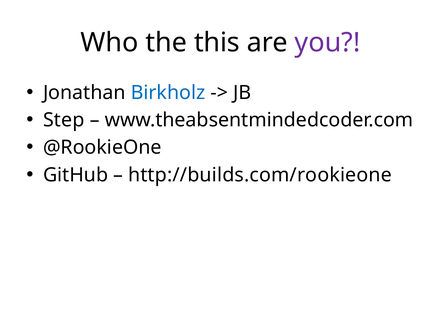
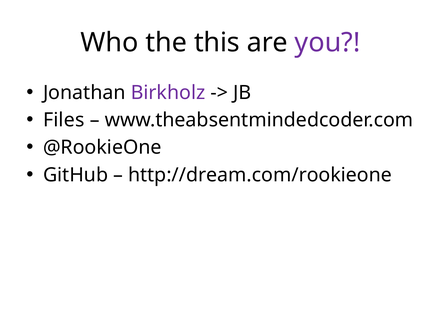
Birkholz colour: blue -> purple (168, 93)
Step: Step -> Files (64, 120)
http://builds.com/rookieone: http://builds.com/rookieone -> http://dream.com/rookieone (260, 175)
